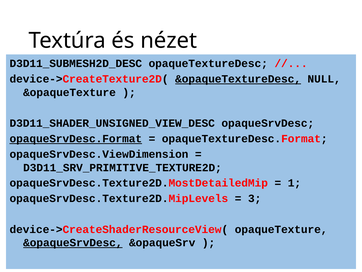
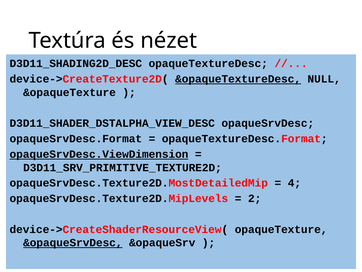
D3D11_SUBMESH2D_DESC: D3D11_SUBMESH2D_DESC -> D3D11_SHADING2D_DESC (76, 63)
D3D11_SHADER_UNSIGNED_VIEW_DESC: D3D11_SHADER_UNSIGNED_VIEW_DESC -> D3D11_SHADER_DSTALPHA_VIEW_DESC (112, 123)
opaqueSrvDesc.Format underline: present -> none (76, 139)
opaqueSrvDesc.ViewDimension underline: none -> present (99, 154)
1: 1 -> 4 (294, 183)
3: 3 -> 2 (255, 198)
